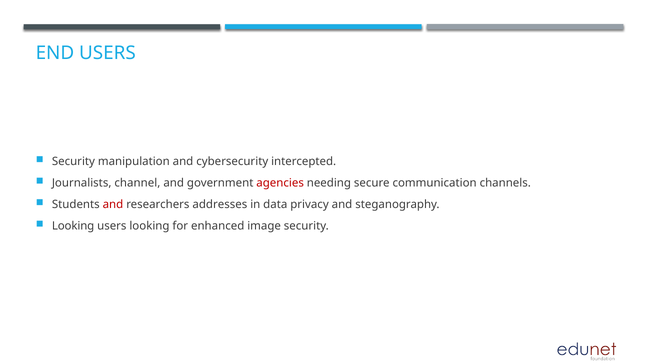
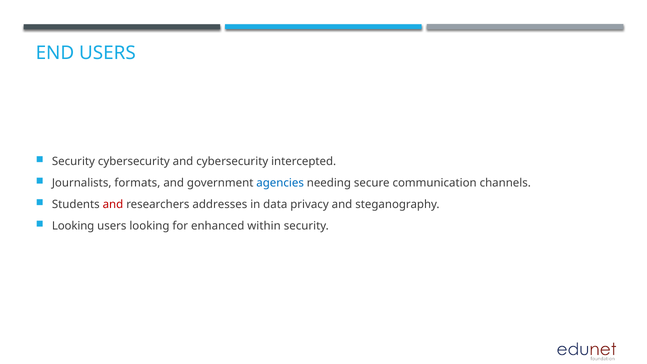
Security manipulation: manipulation -> cybersecurity (134, 162)
channel: channel -> formats (137, 183)
agencies colour: red -> blue (280, 183)
image: image -> within (264, 226)
